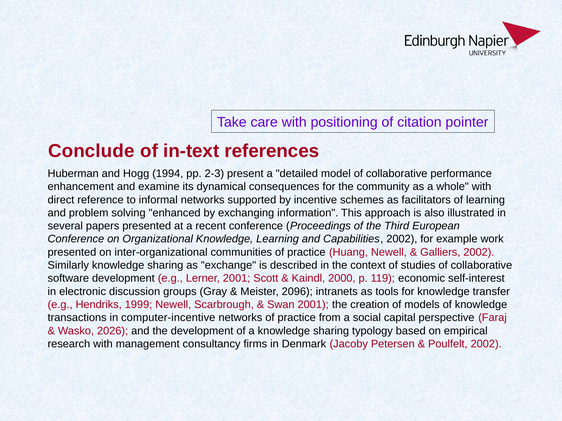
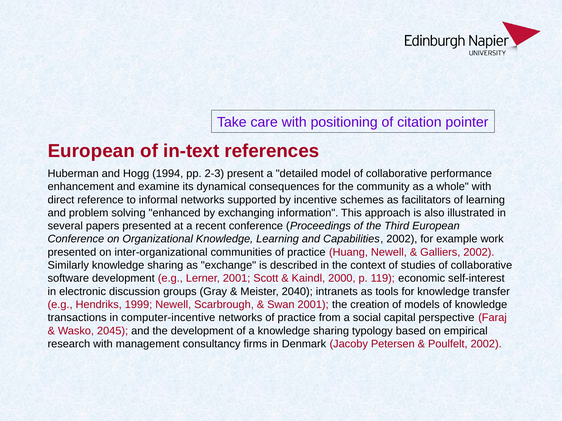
Conclude: Conclude -> European (91, 151)
2096: 2096 -> 2040 (297, 292)
2026: 2026 -> 2045 (113, 331)
